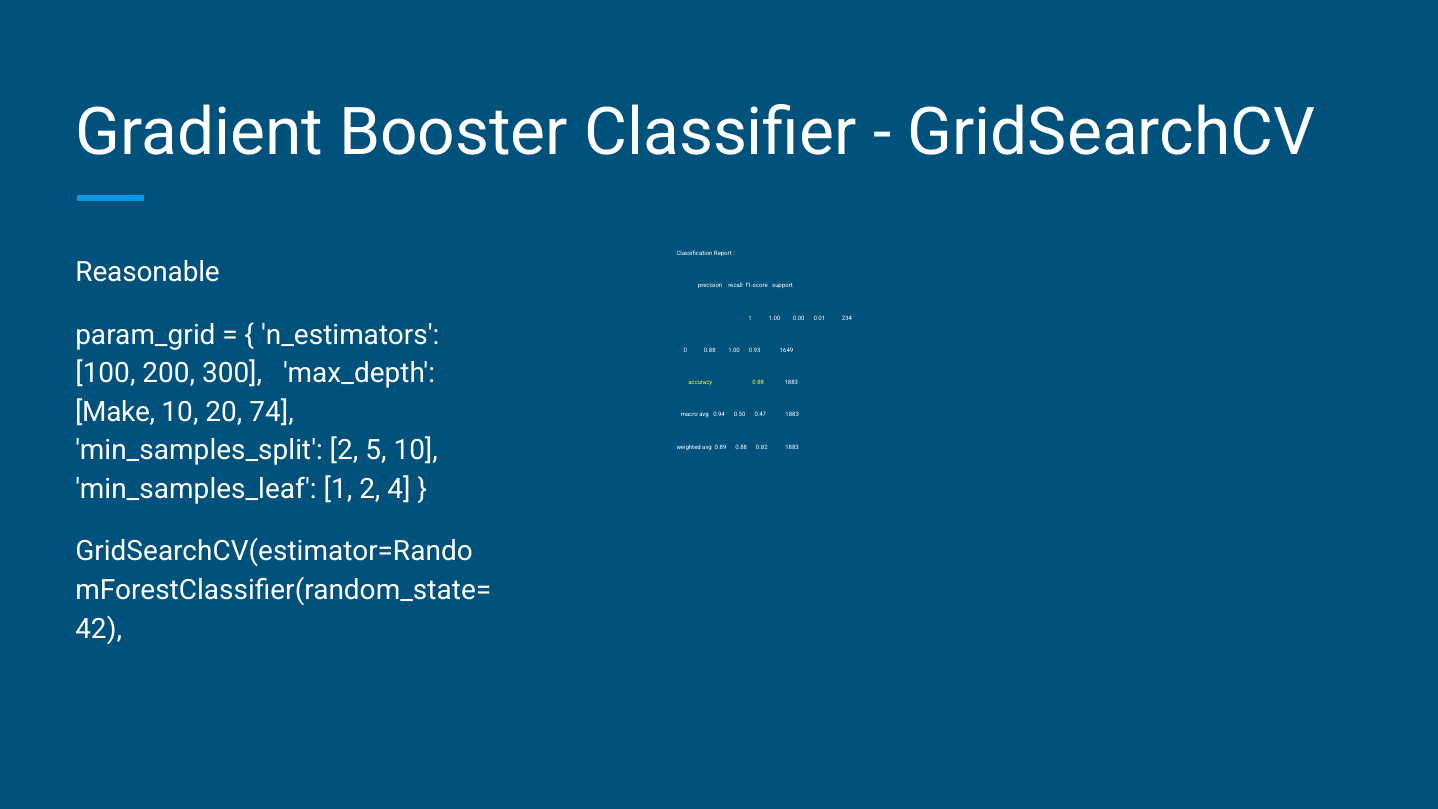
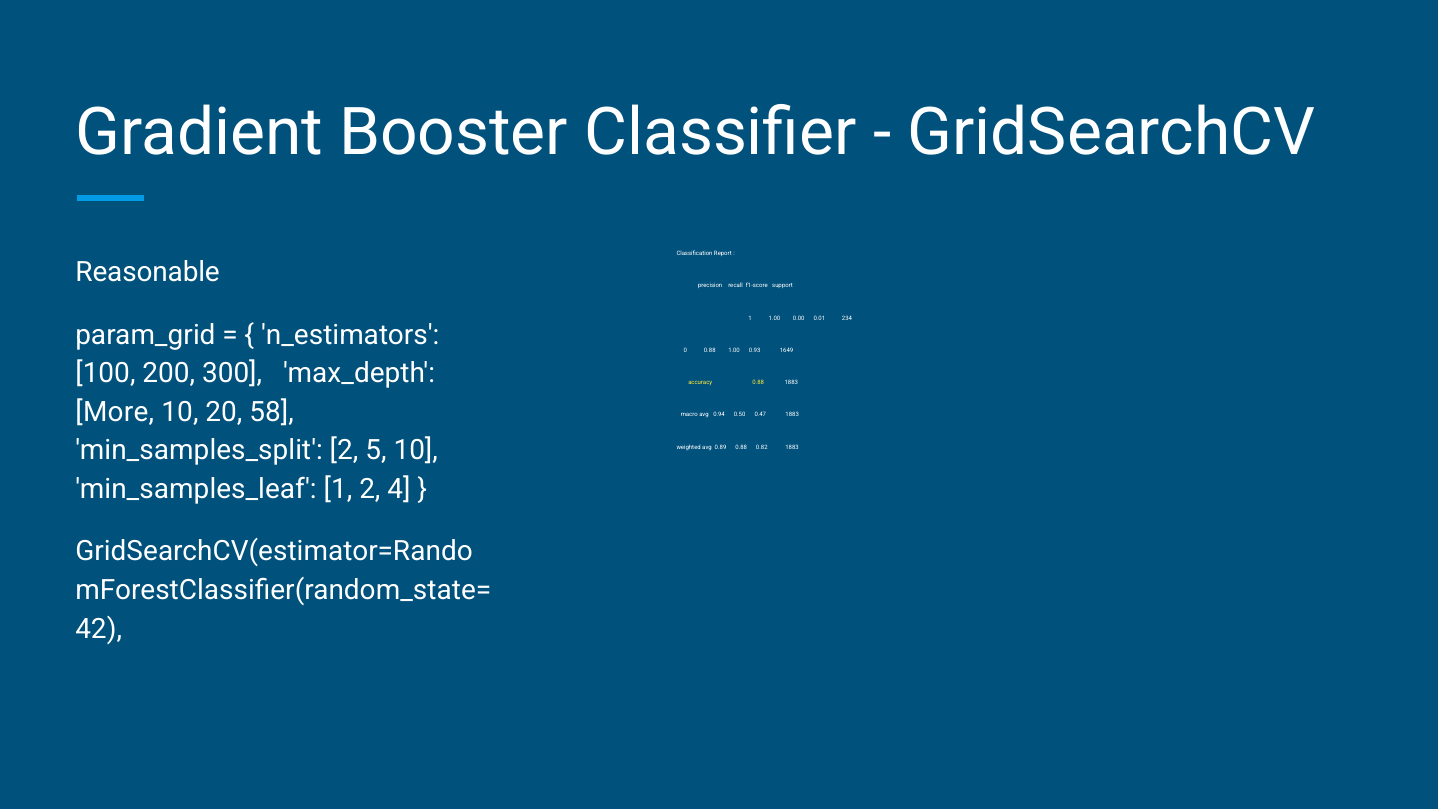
Make: Make -> More (115, 412)
74: 74 -> 58 (272, 412)
